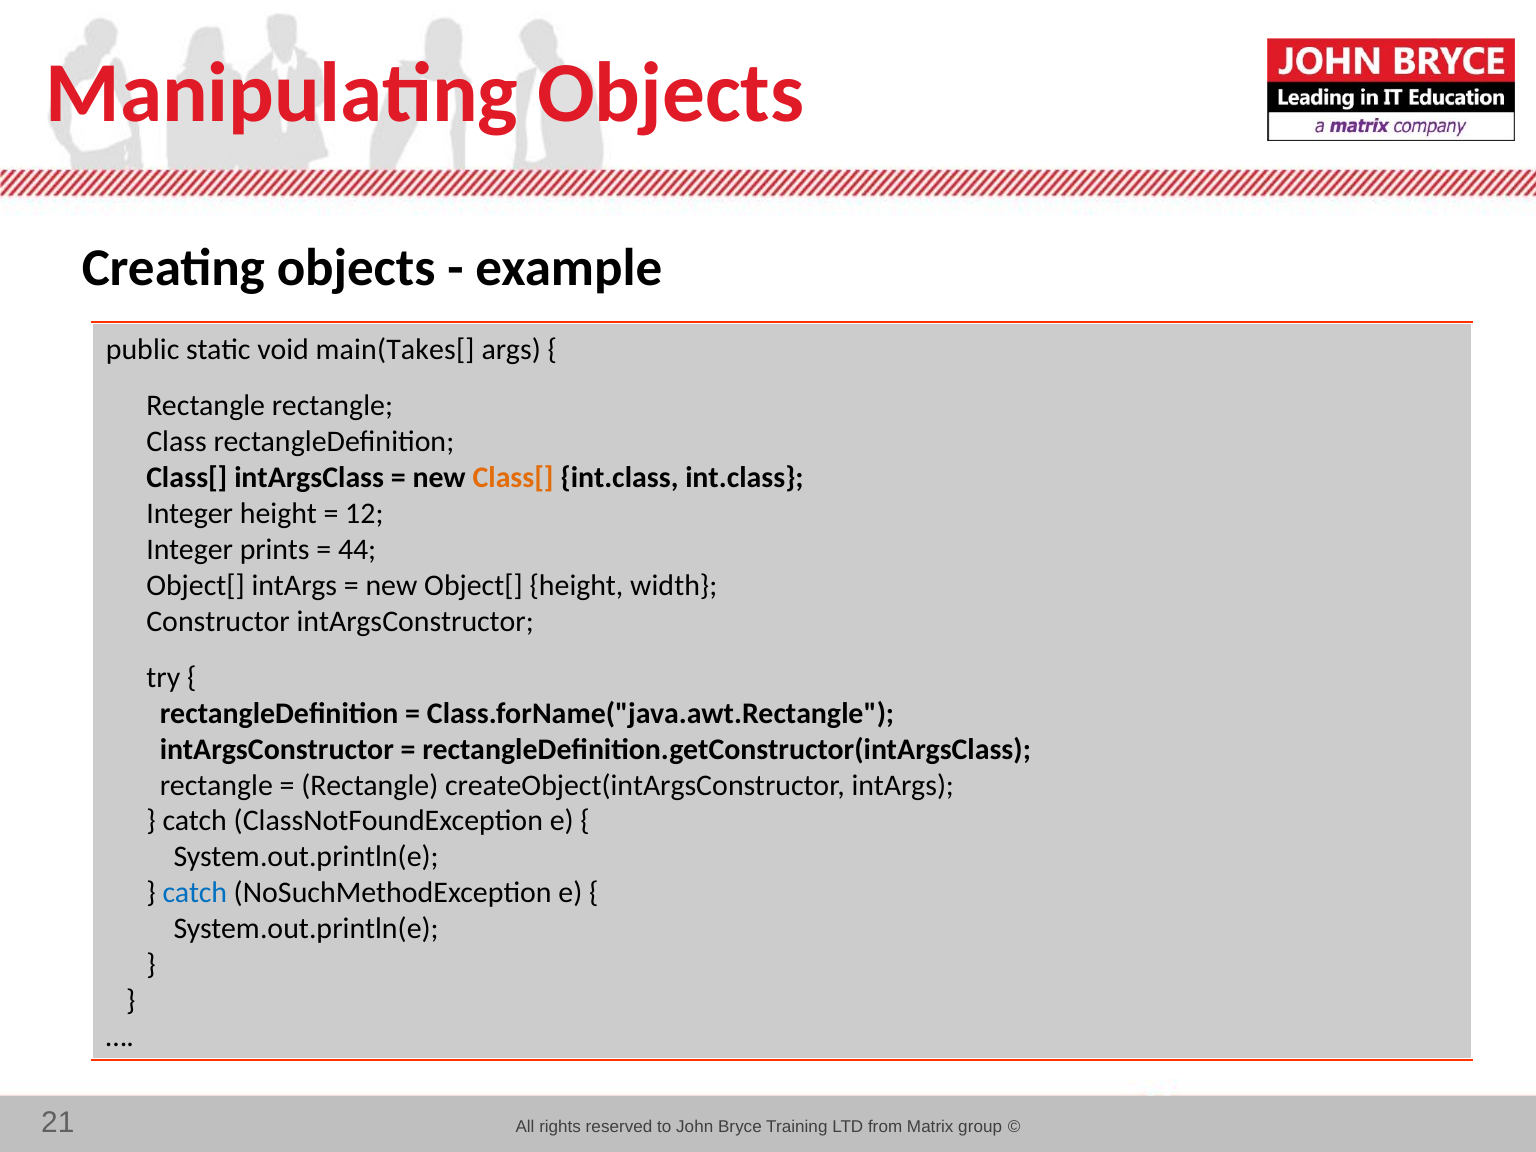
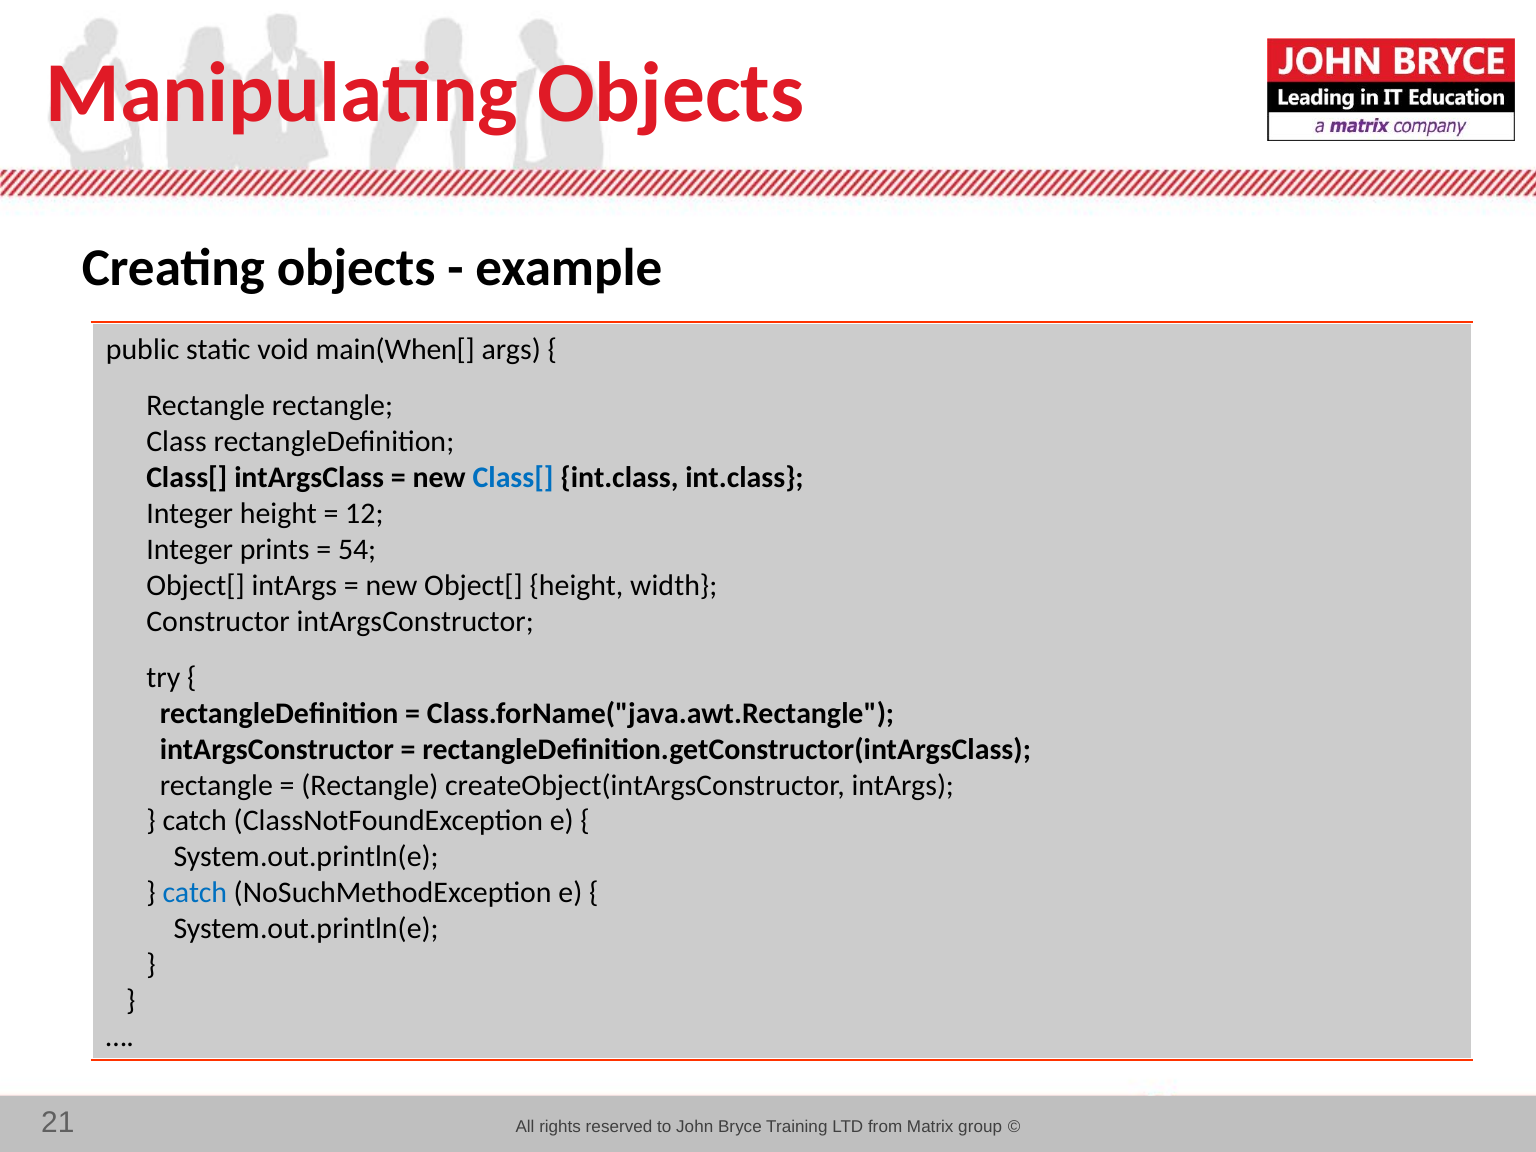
main(Takes[: main(Takes[ -> main(When[ (395, 350)
Class[ colour: orange -> blue (513, 478)
44: 44 -> 54 (357, 550)
